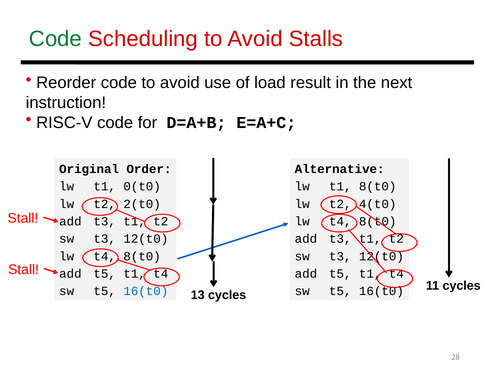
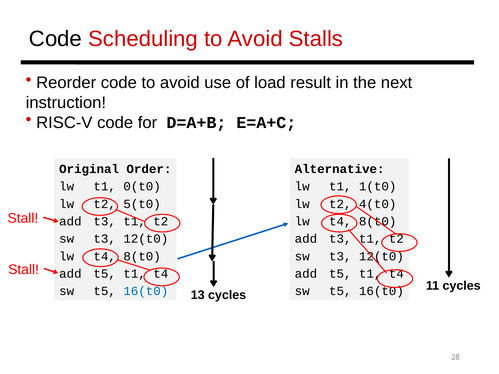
Code colour: green -> black (55, 39)
t1 8(t0: 8(t0 -> 1(t0 (378, 187)
2(t0: 2(t0 -> 5(t0 (142, 204)
